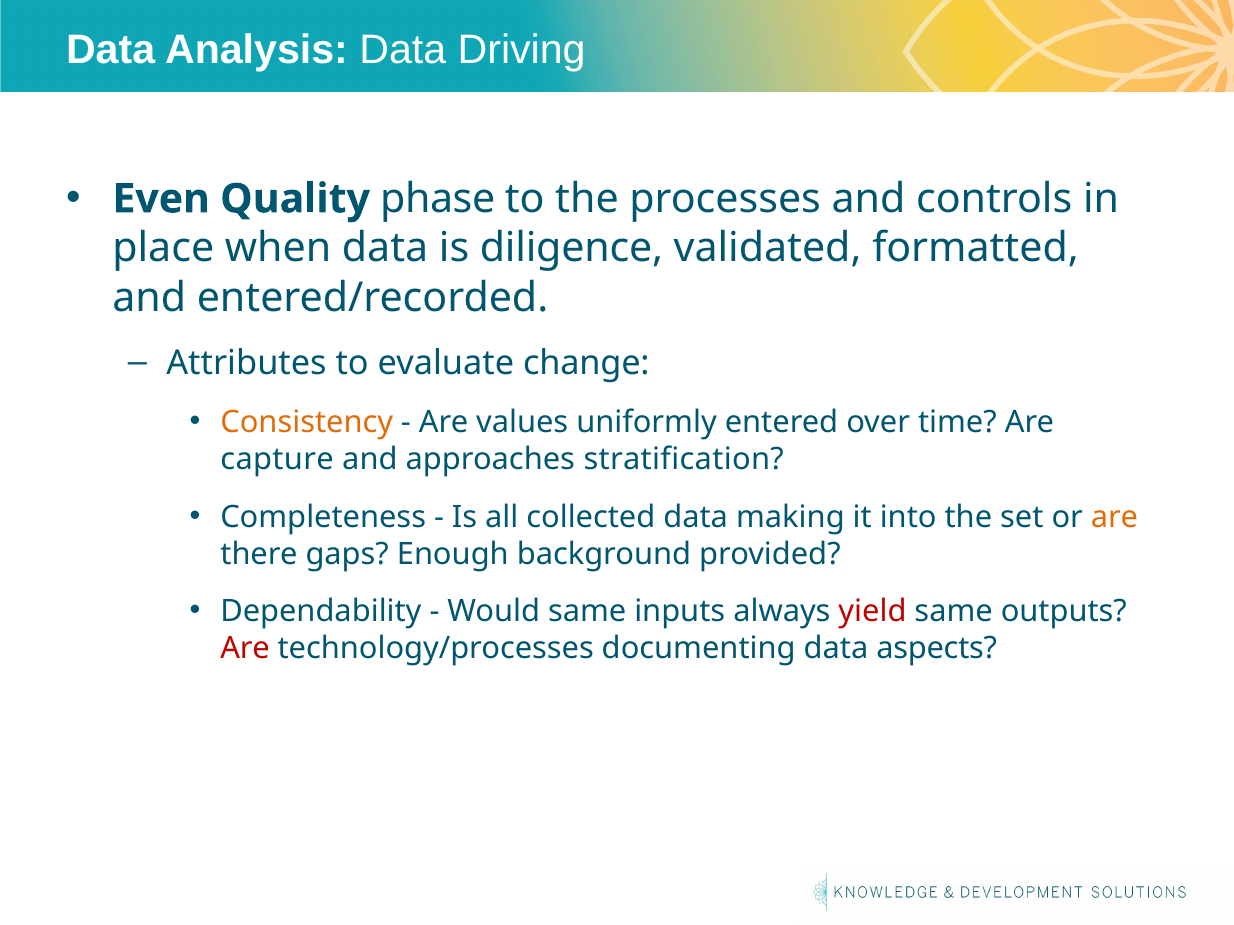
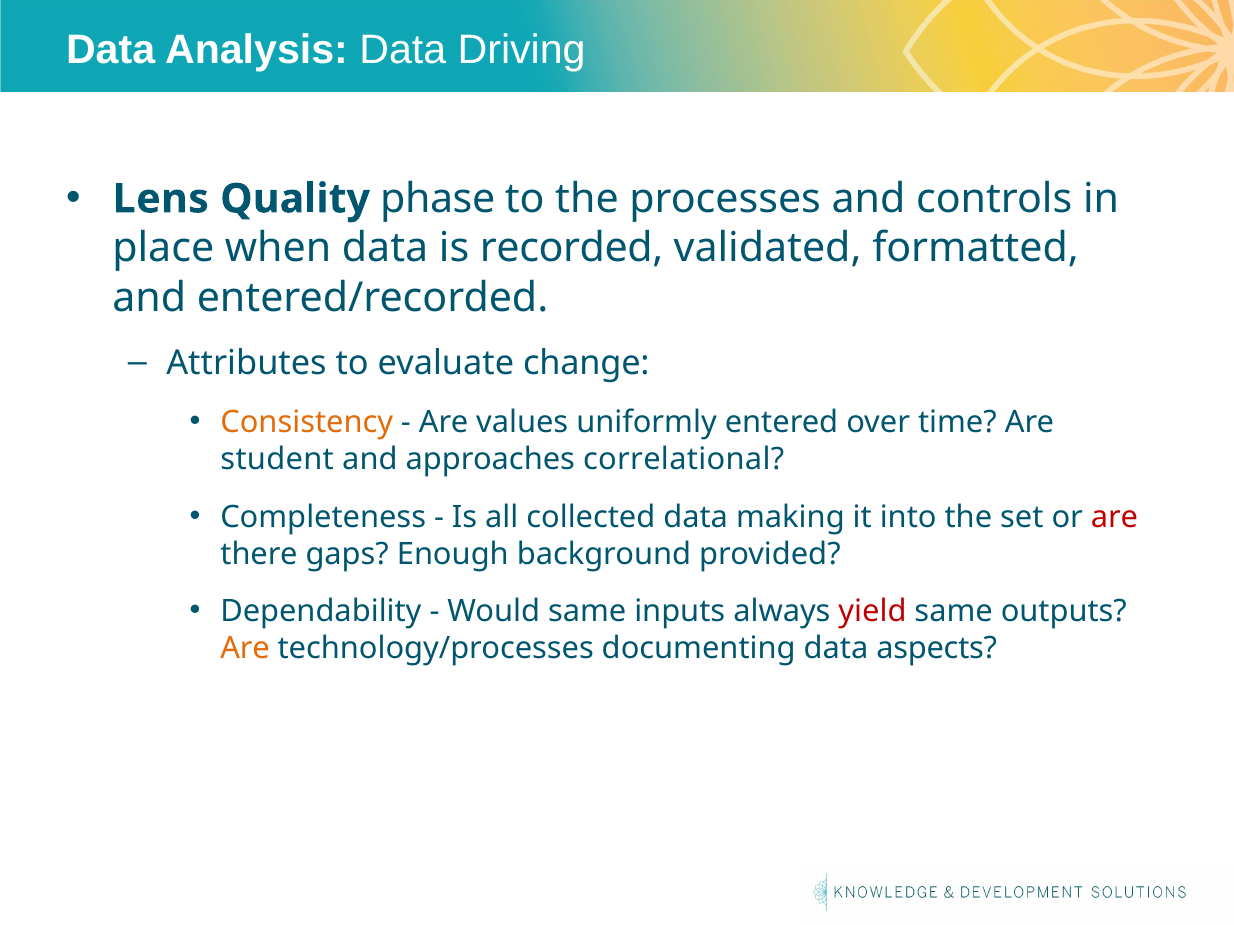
Even: Even -> Lens (161, 199)
diligence: diligence -> recorded (572, 248)
capture: capture -> student (277, 460)
stratification: stratification -> correlational (684, 460)
are colour: orange -> red (1114, 517)
Are colour: red -> orange (245, 649)
